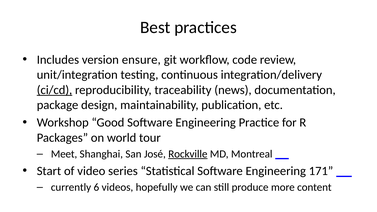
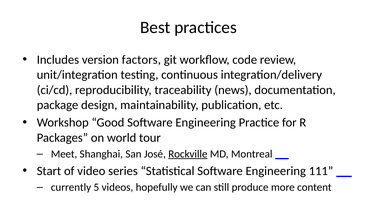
ensure: ensure -> factors (141, 60)
ci/cd underline: present -> none (54, 90)
171: 171 -> 111 (321, 171)
6: 6 -> 5 (96, 187)
